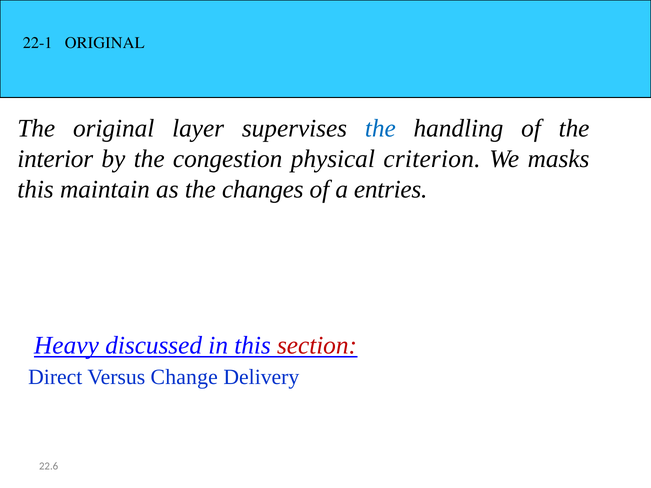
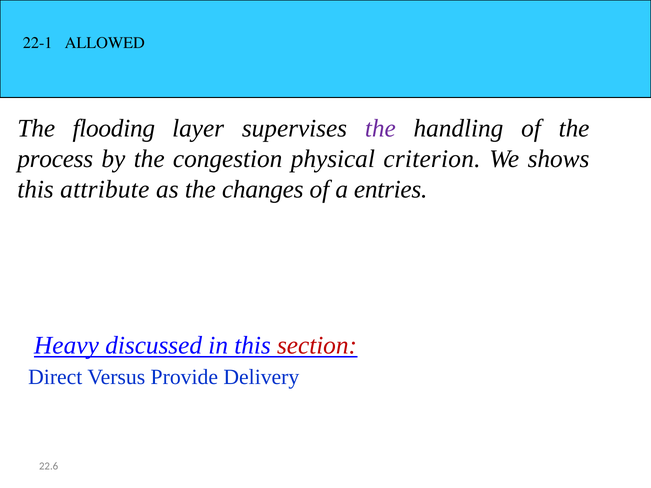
22-1 ORIGINAL: ORIGINAL -> ALLOWED (105, 43)
The original: original -> flooding (114, 129)
the colour: blue -> purple (380, 129)
interior: interior -> process (55, 159)
masks: masks -> shows (559, 159)
maintain: maintain -> attribute (105, 190)
Change: Change -> Provide (184, 377)
